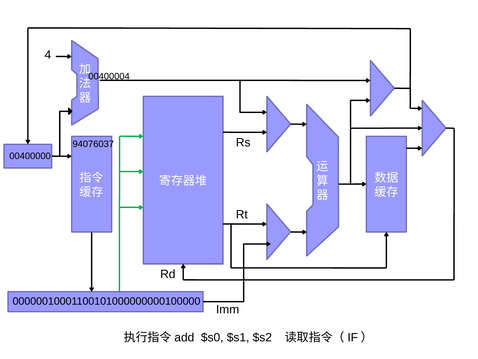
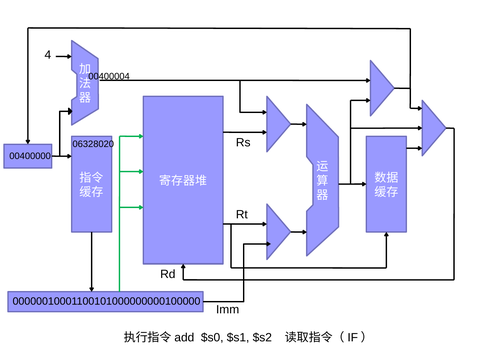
94076037: 94076037 -> 06328020 (93, 144)
